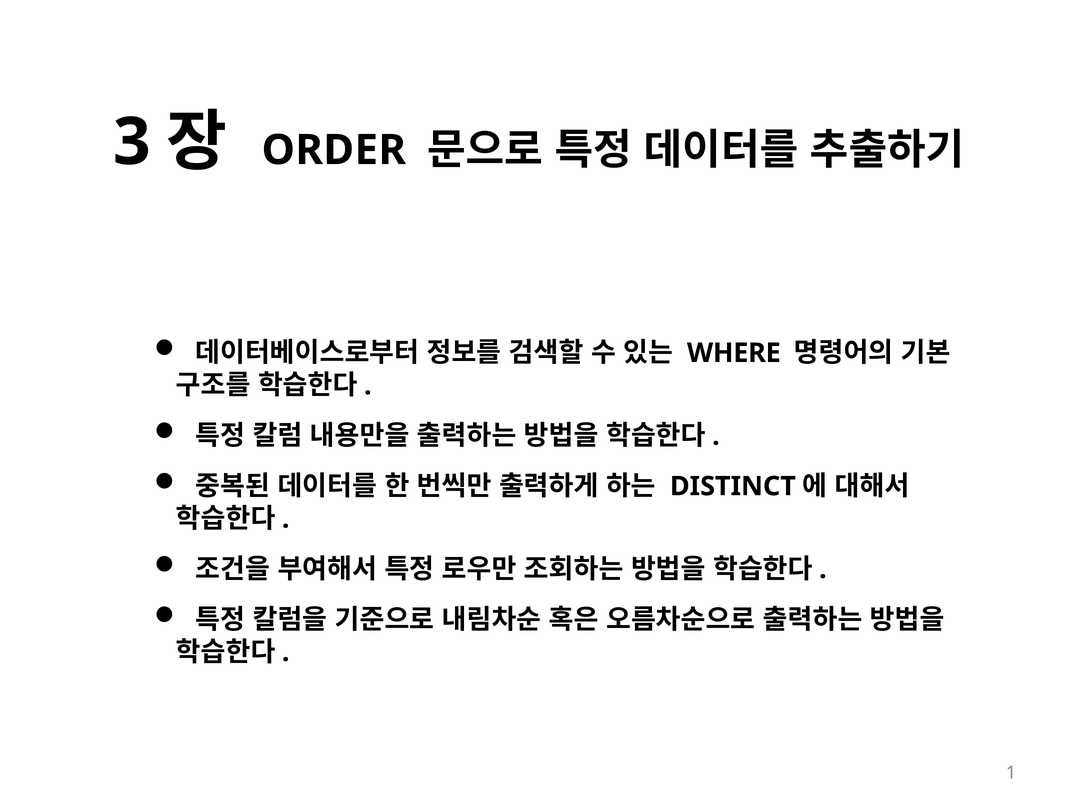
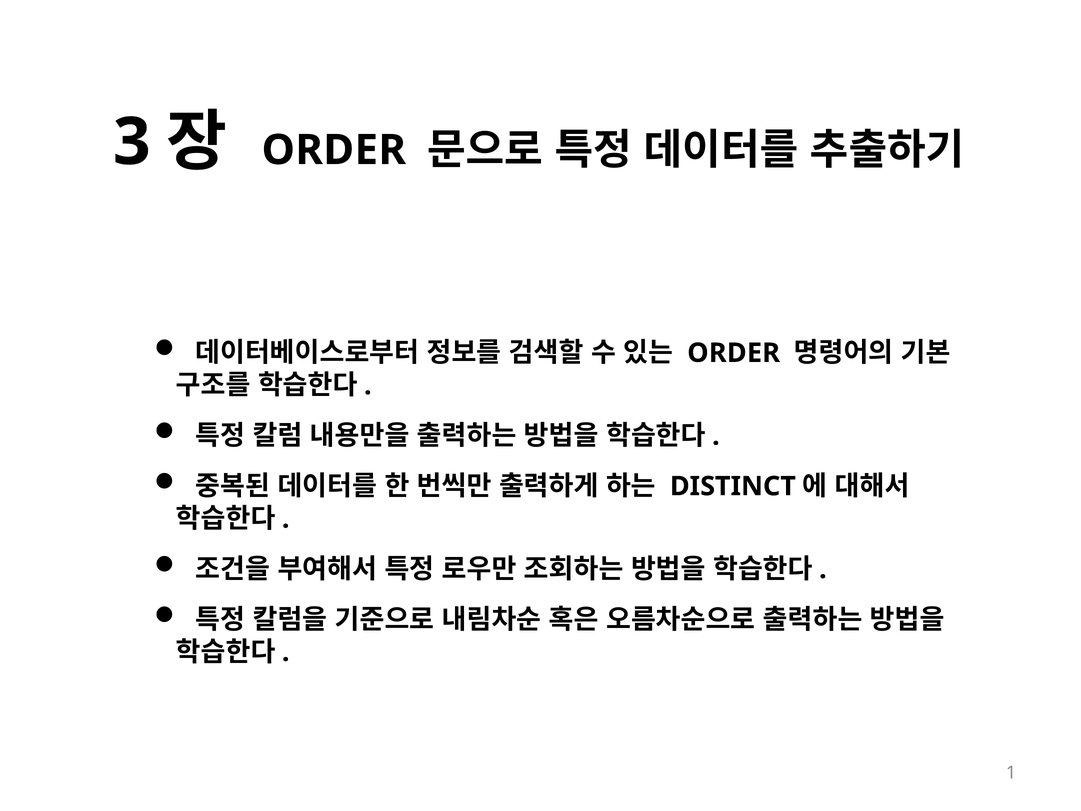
WHERE: WHERE -> ORDER (734, 353)
